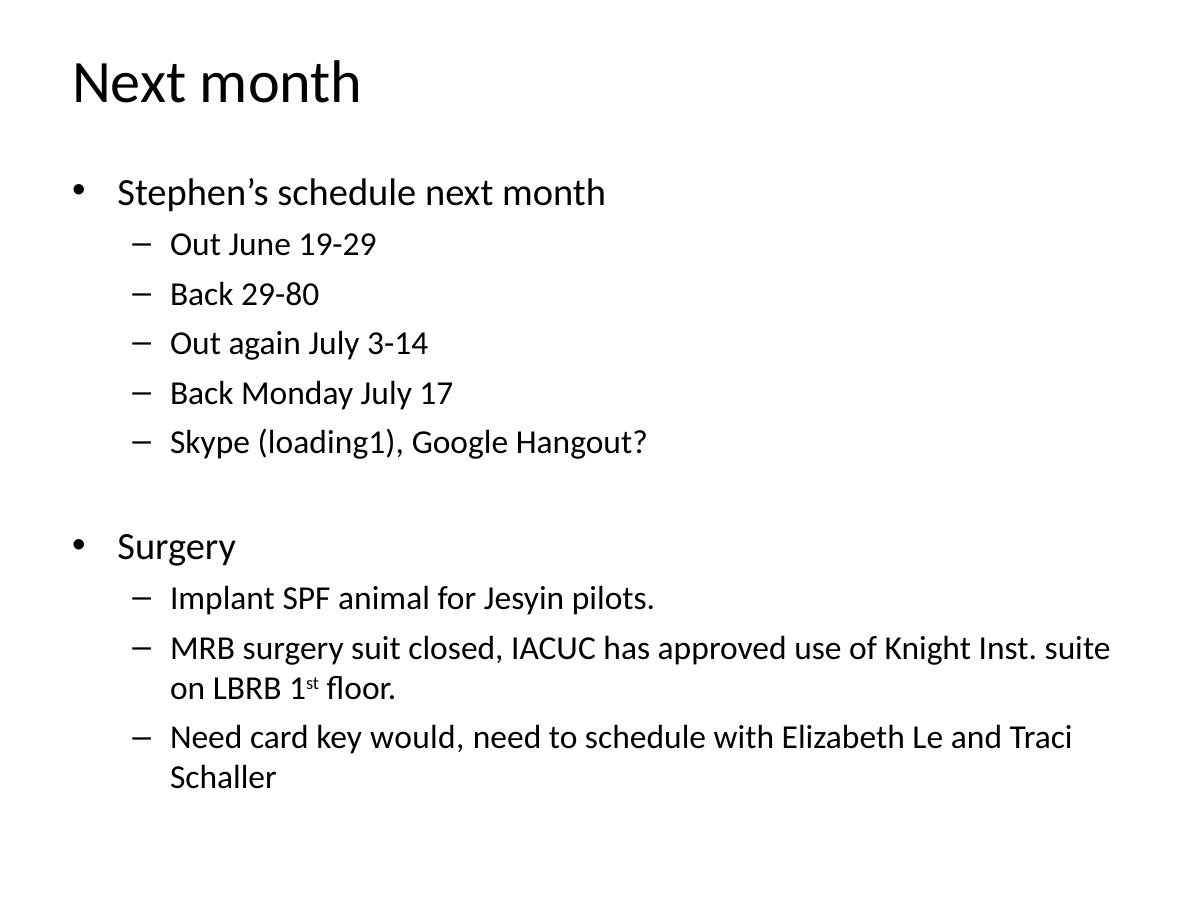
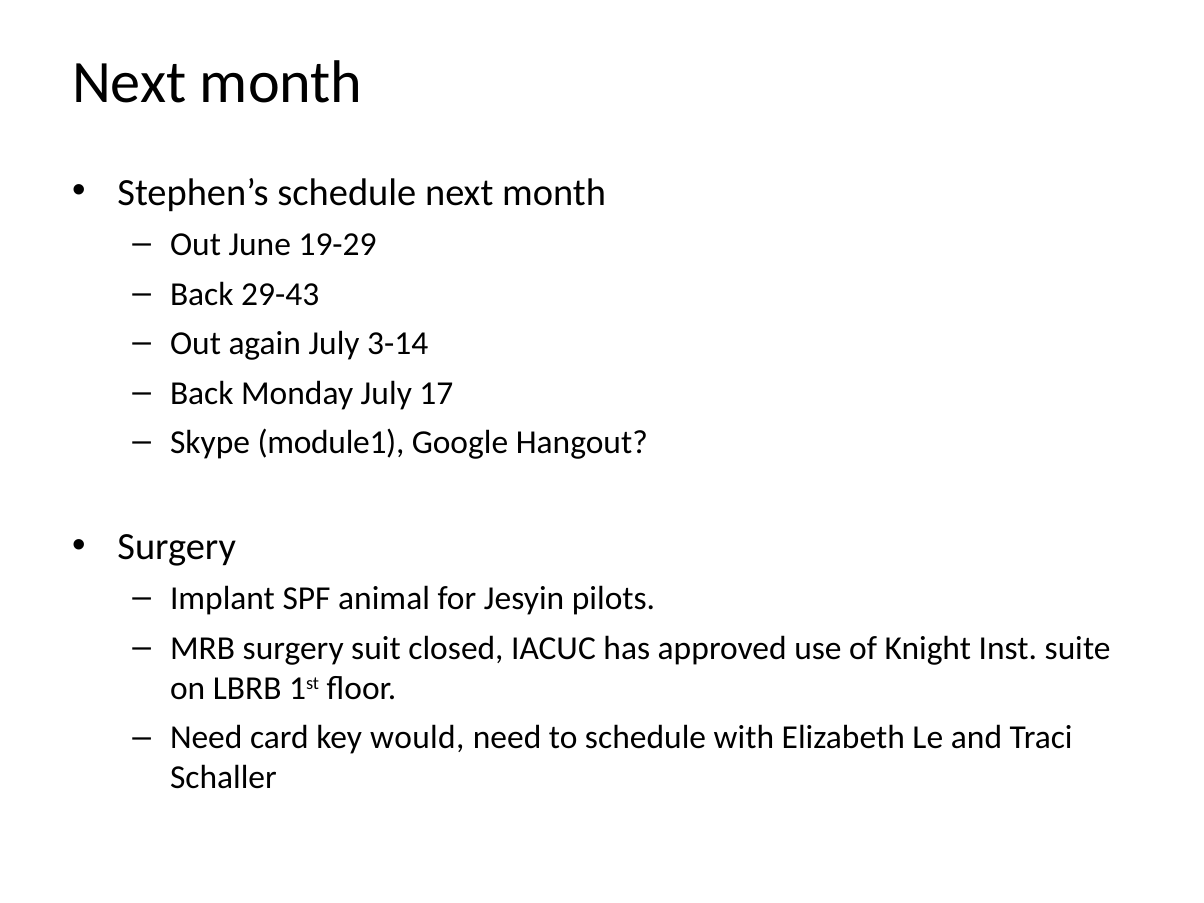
29-80: 29-80 -> 29-43 (280, 294)
loading1: loading1 -> module1 (331, 443)
